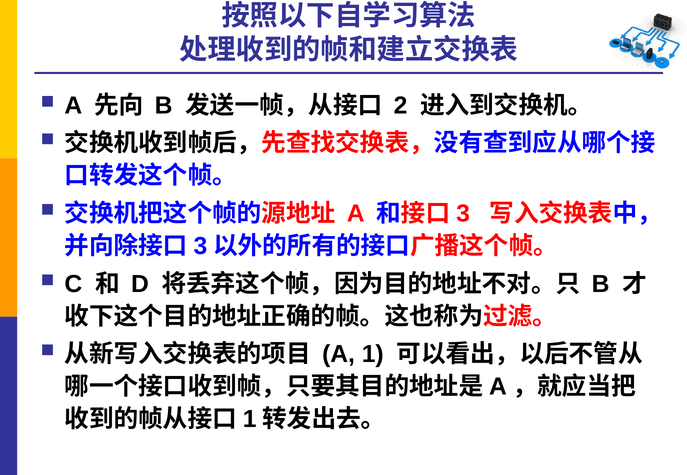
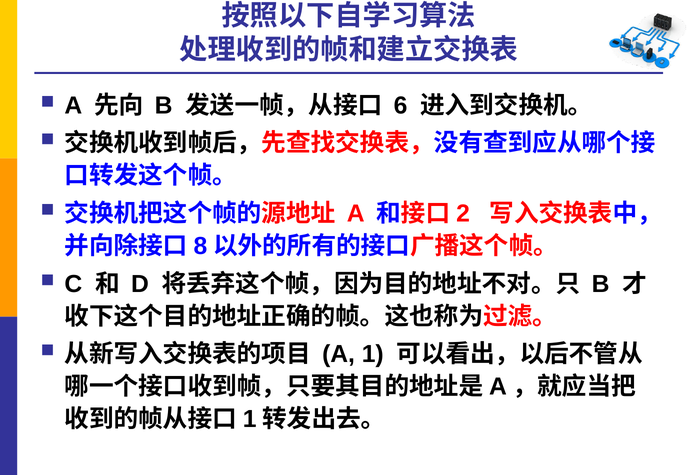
2: 2 -> 6 (401, 106)
3: 3 -> 2 (463, 214)
3: 3 -> 8 (200, 246)
